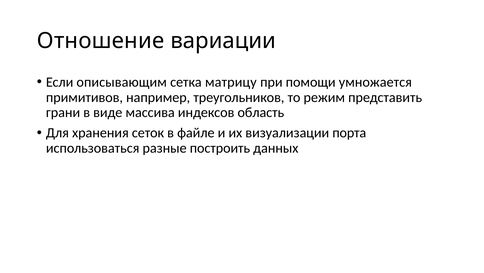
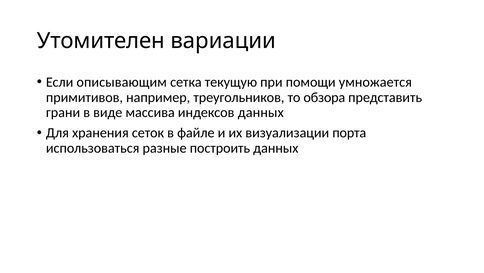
Отношение: Отношение -> Утомителен (101, 41)
матрицу: матрицу -> текущую (231, 82)
режим: режим -> обзора (324, 97)
индексов область: область -> данных (261, 112)
